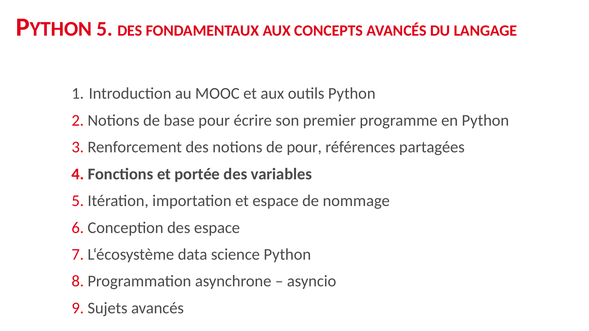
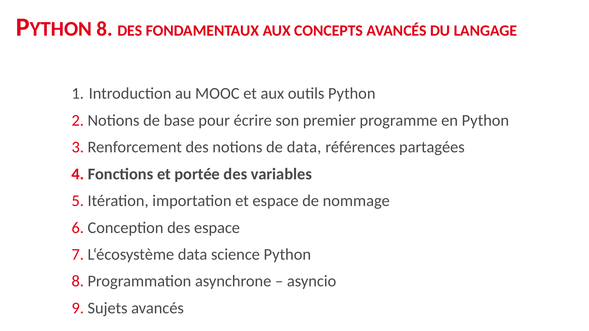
5: 5 -> 8 (105, 29)
de pour: pour -> data (304, 147)
